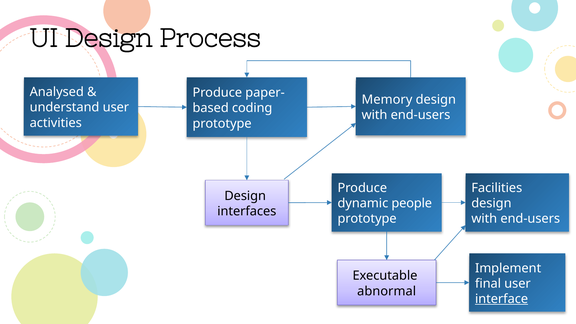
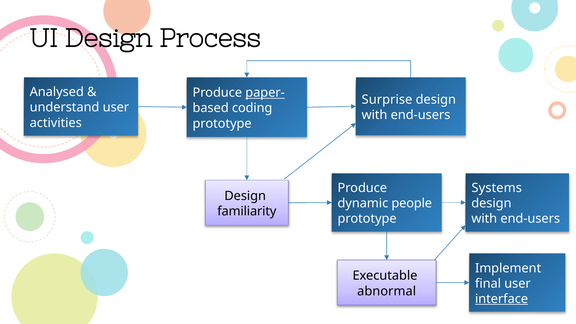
paper- underline: none -> present (265, 93)
Memory: Memory -> Surprise (387, 100)
Facilities: Facilities -> Systems (497, 188)
interfaces: interfaces -> familiarity (247, 211)
